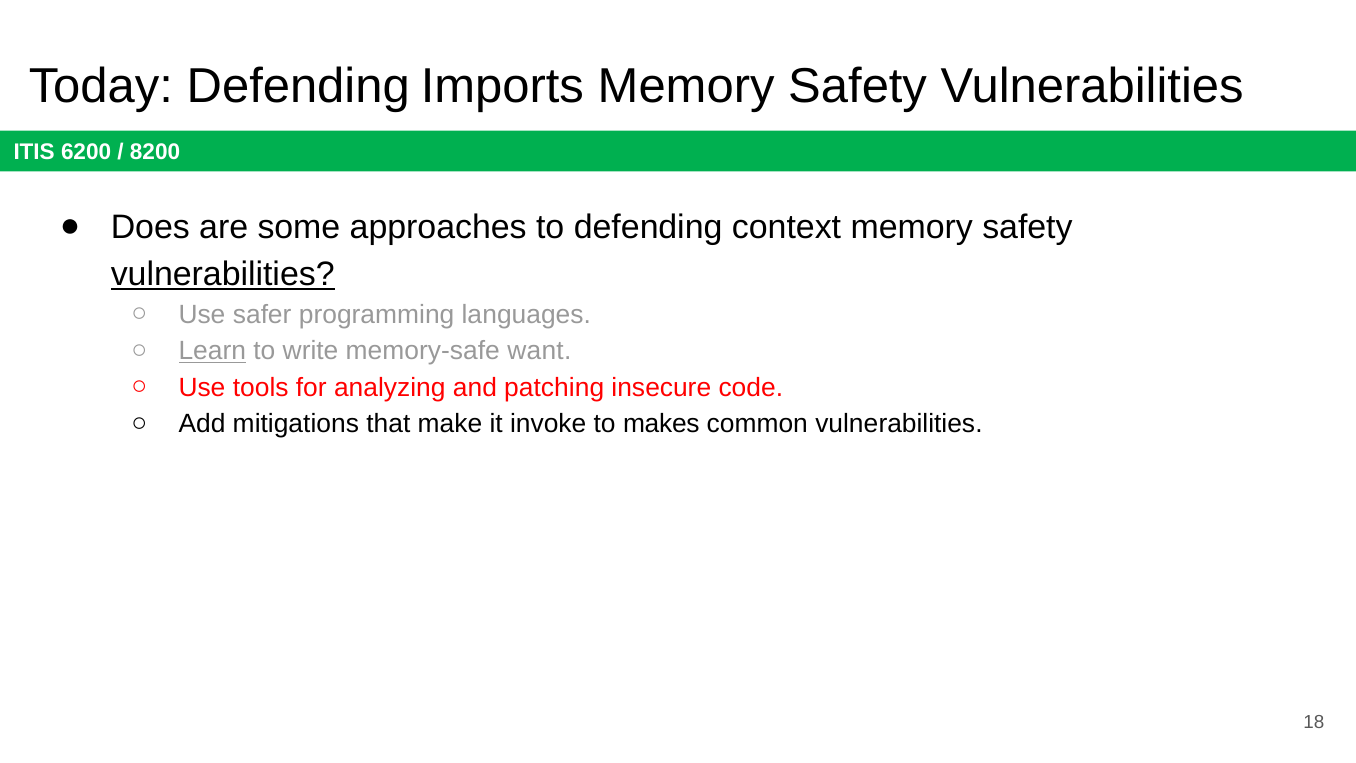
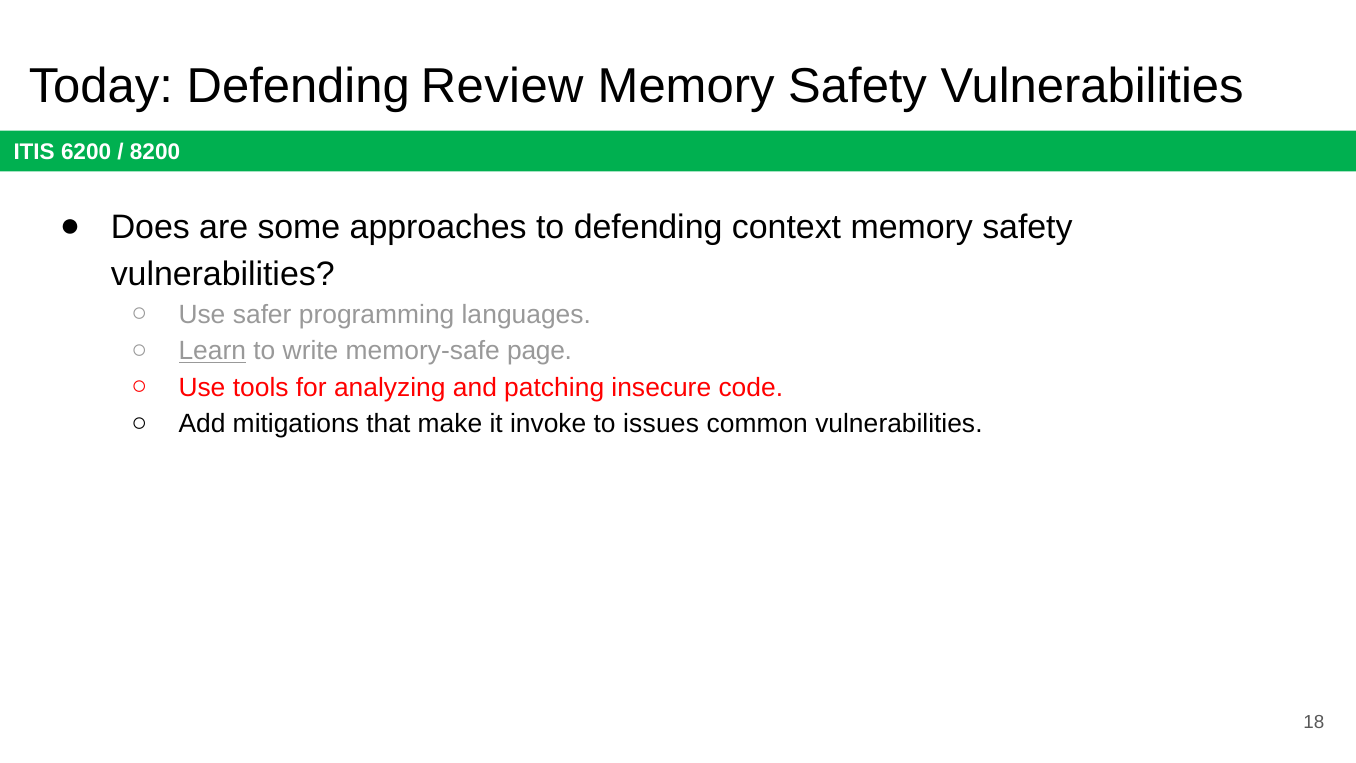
Imports: Imports -> Review (502, 87)
vulnerabilities underline: present -> none (223, 274)
want: want -> page (540, 351)
makes: makes -> issues (661, 424)
